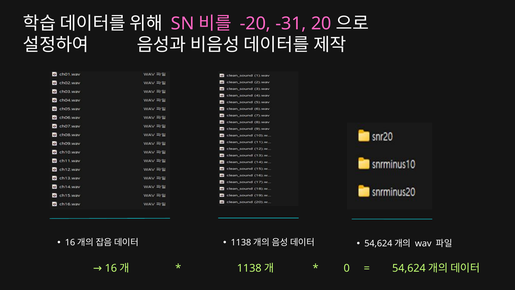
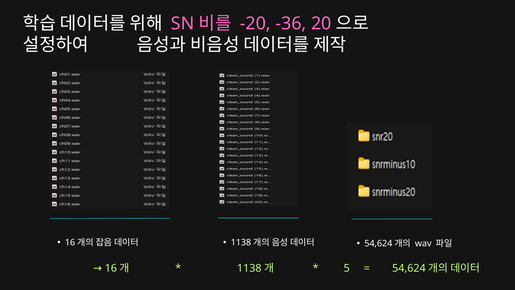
-31: -31 -> -36 (291, 24)
0: 0 -> 5 (347, 268)
